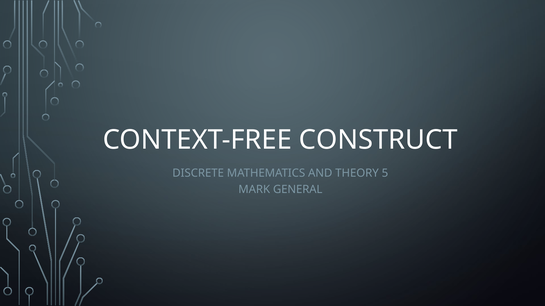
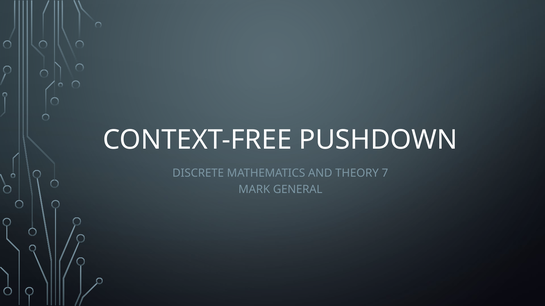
CONSTRUCT: CONSTRUCT -> PUSHDOWN (378, 140)
5: 5 -> 7 (385, 173)
